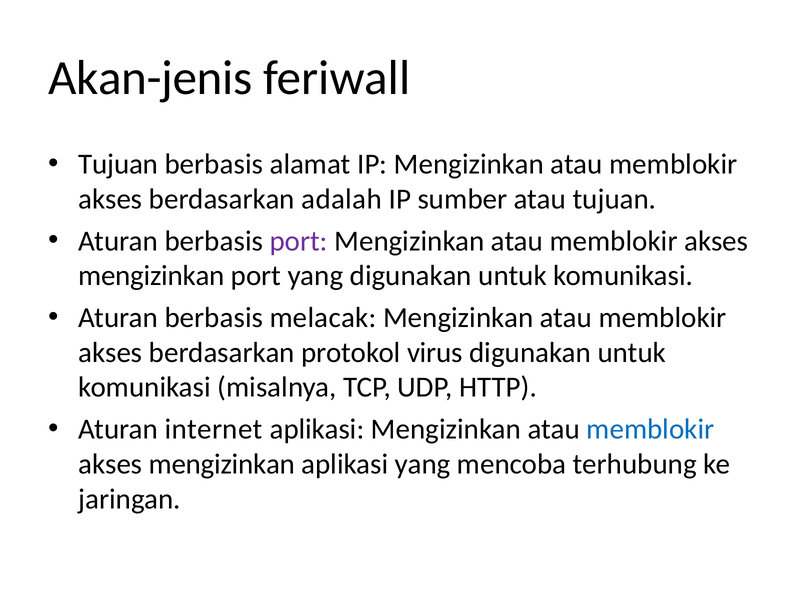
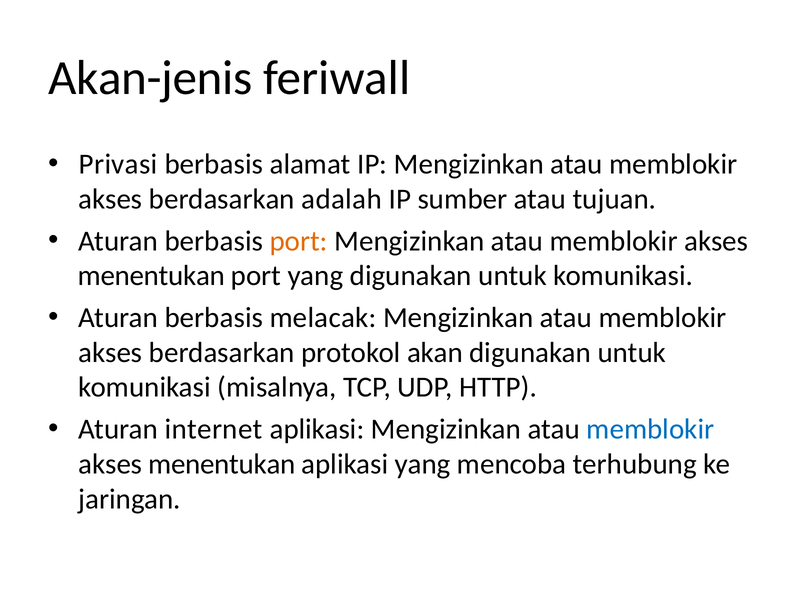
Tujuan: Tujuan -> Privasi (118, 164)
port colour: purple -> orange (299, 241)
mengizinkan: mengizinkan -> menentukan (151, 276)
virus: virus -> akan (435, 353)
mengizinkan: mengizinkan -> menentukan (222, 464)
